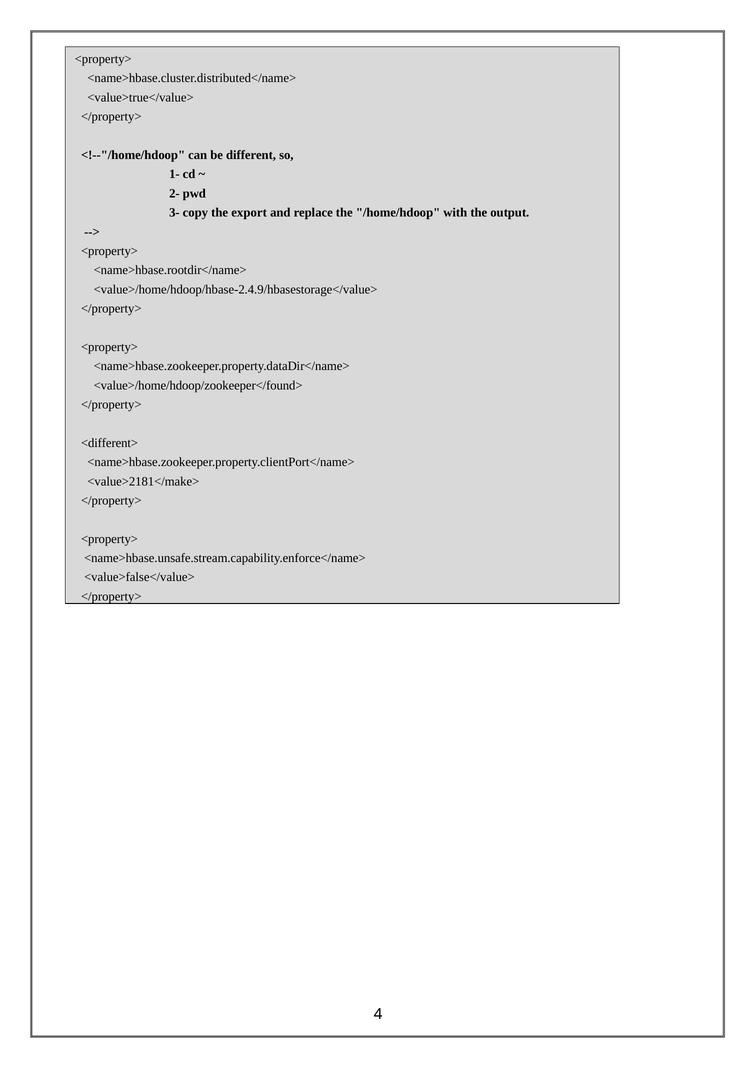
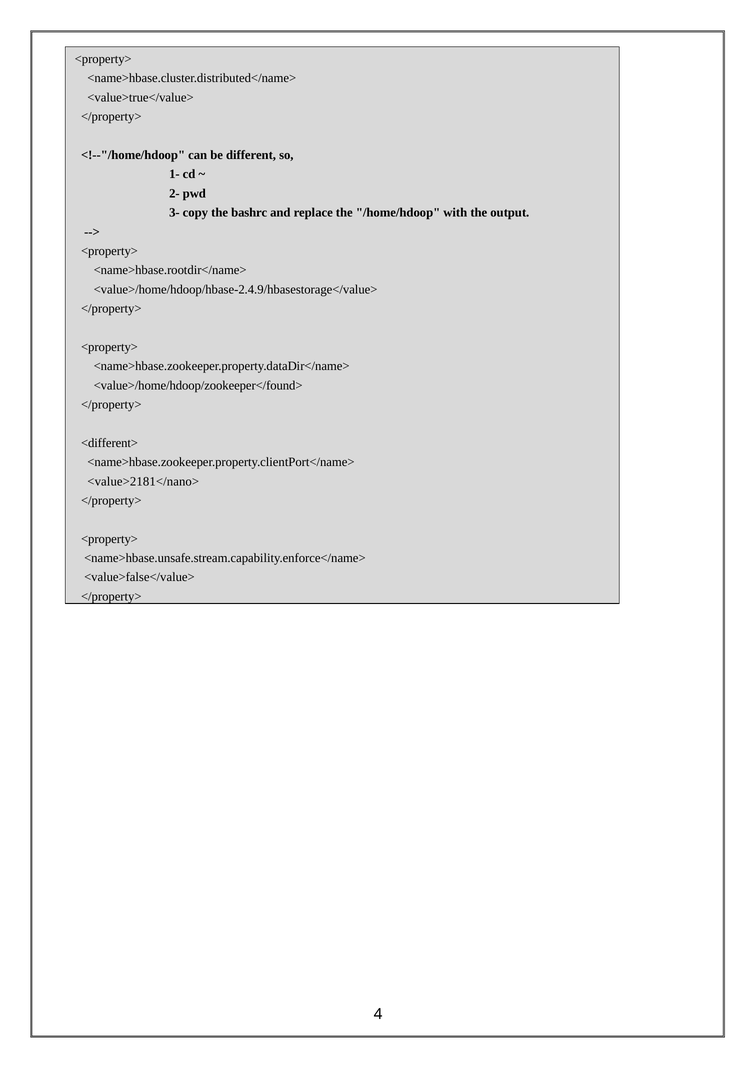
export: export -> bashrc (249, 213)
<value>2181</make>: <value>2181</make> -> <value>2181</nano> (143, 482)
